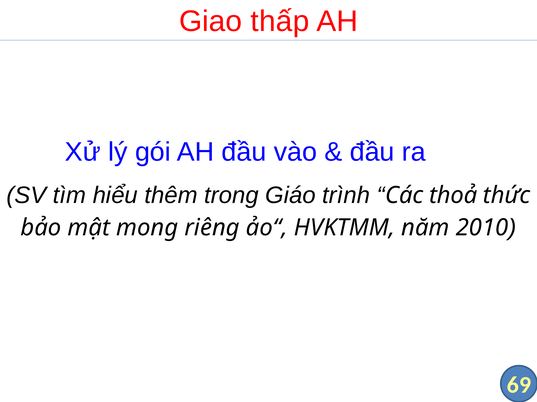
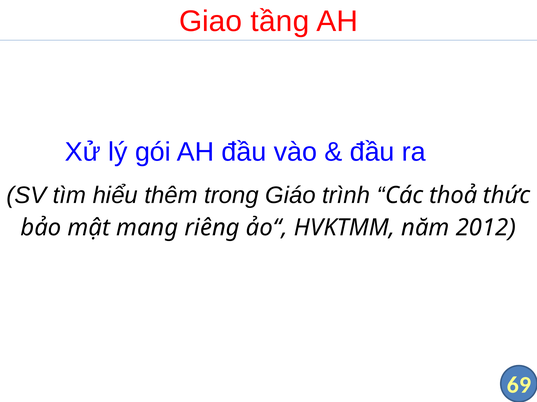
thấp: thấp -> tầng (280, 21)
mong: mong -> mang (147, 228)
2010: 2010 -> 2012 (482, 228)
